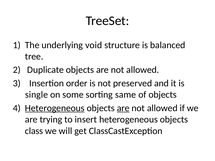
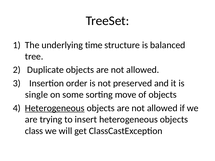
void: void -> time (94, 45)
same: same -> move (126, 95)
are underline: present -> none (123, 108)
